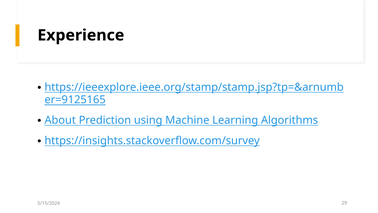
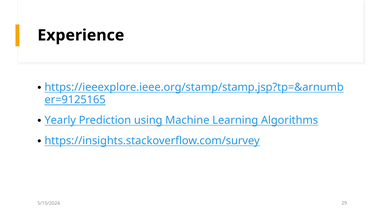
About: About -> Yearly (60, 120)
